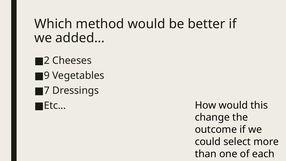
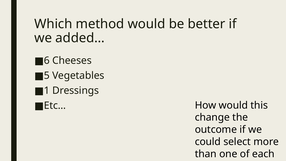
2: 2 -> 6 (47, 60)
9: 9 -> 5 (47, 75)
7: 7 -> 1 (47, 91)
